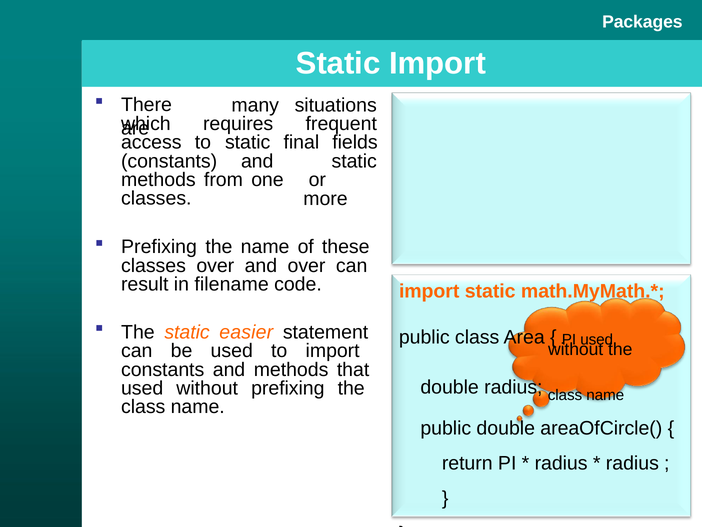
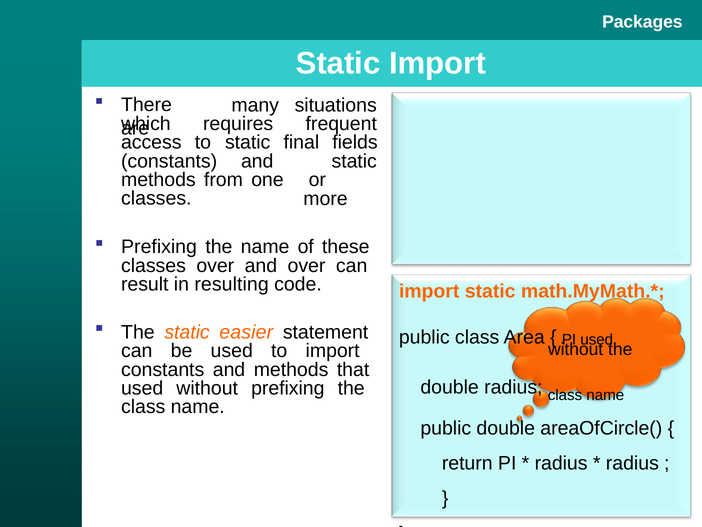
filename: filename -> resulting (232, 284)
